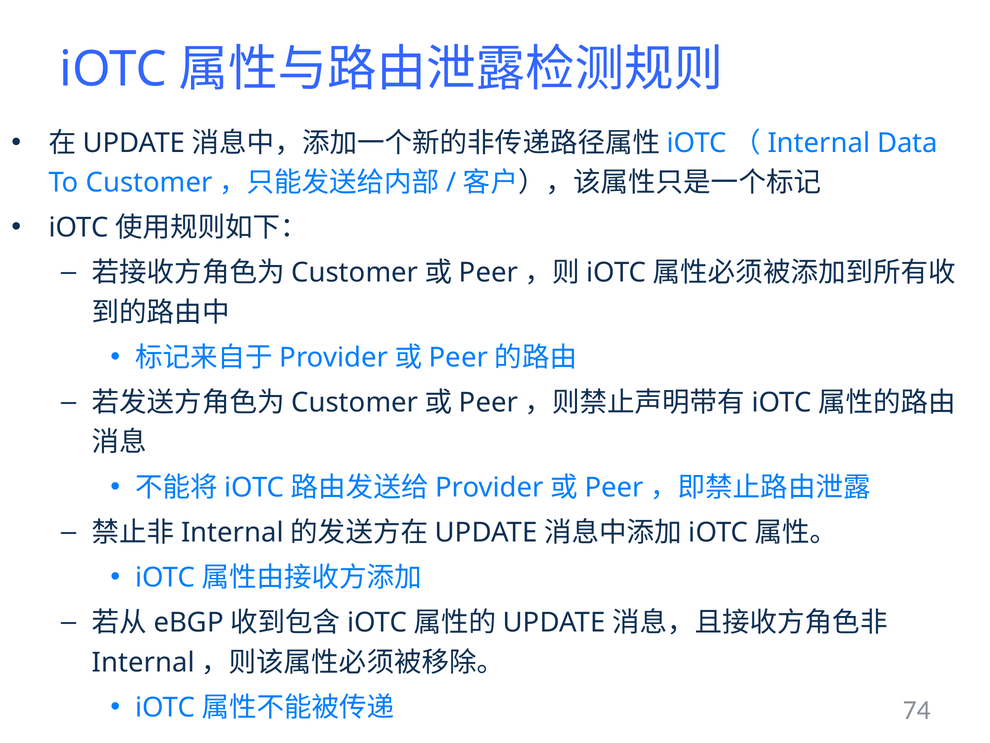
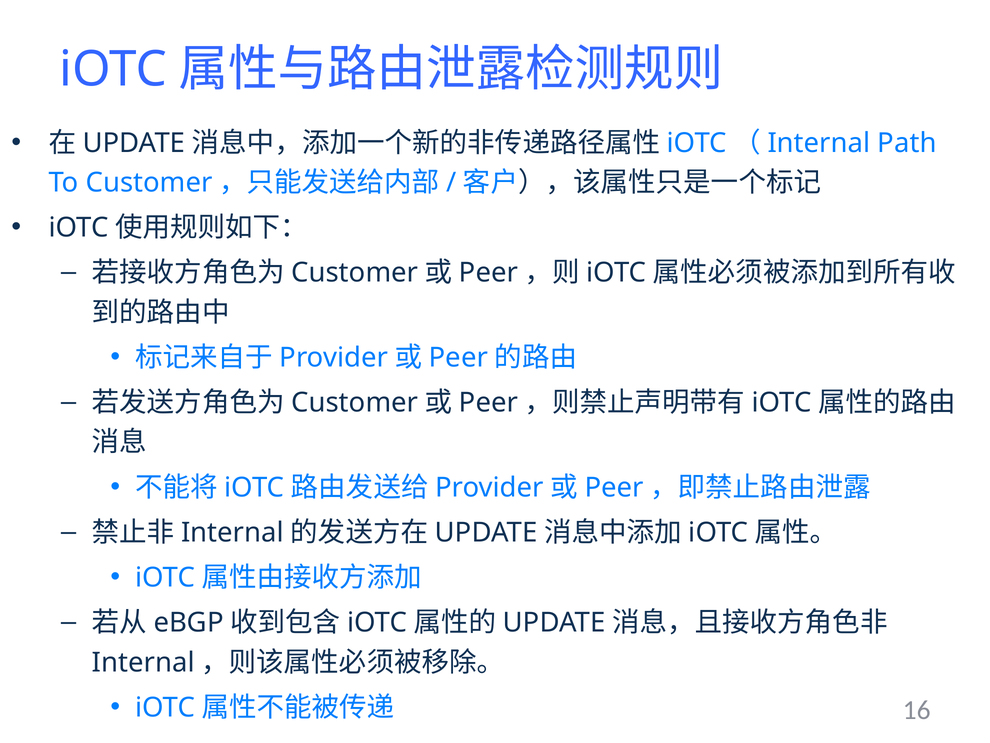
Data: Data -> Path (907, 143)
74: 74 -> 16 (917, 710)
